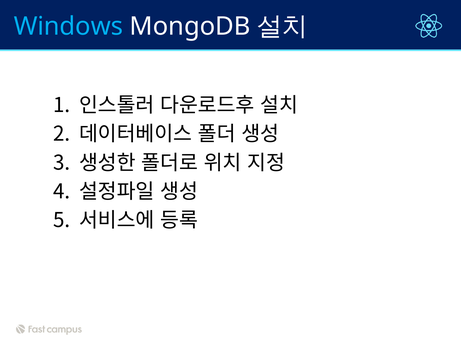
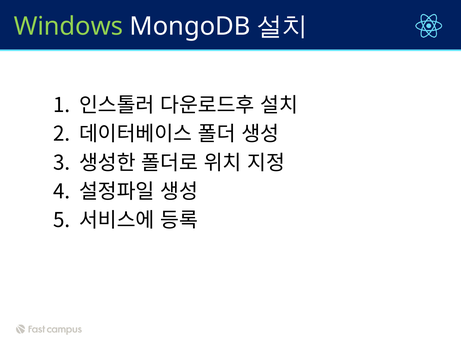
Windows colour: light blue -> light green (68, 27)
